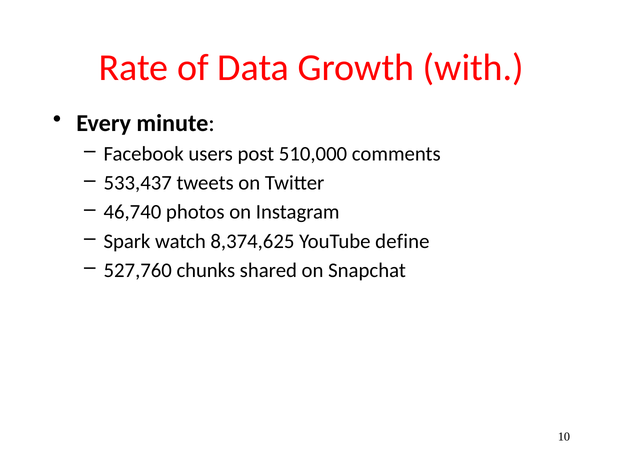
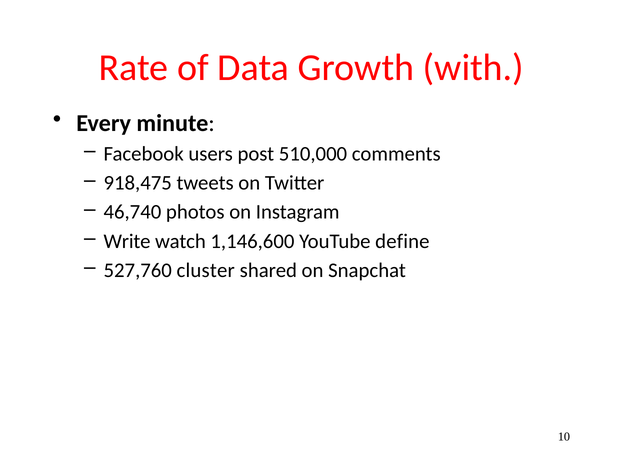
533,437: 533,437 -> 918,475 (138, 183)
Spark: Spark -> Write (127, 241)
8,374,625: 8,374,625 -> 1,146,600 (252, 241)
chunks: chunks -> cluster (206, 270)
